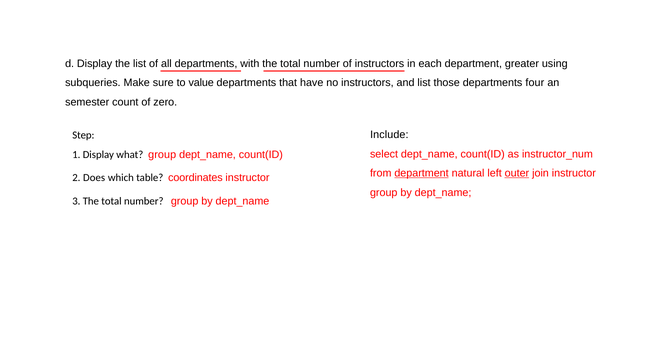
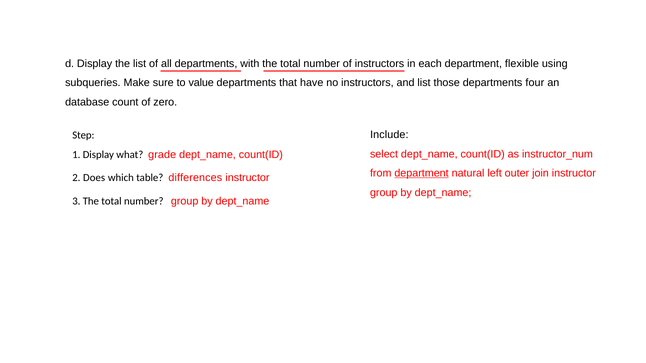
greater: greater -> flexible (522, 64)
semester: semester -> database (87, 102)
what group: group -> grade (162, 155)
outer underline: present -> none (517, 173)
coordinates: coordinates -> differences (195, 178)
